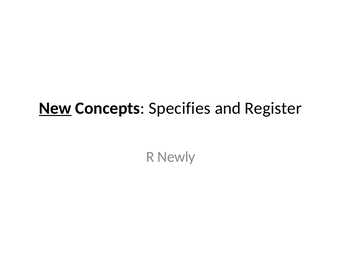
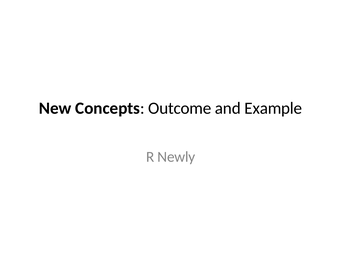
New underline: present -> none (55, 108)
Specifies: Specifies -> Outcome (180, 108)
Register: Register -> Example (273, 108)
